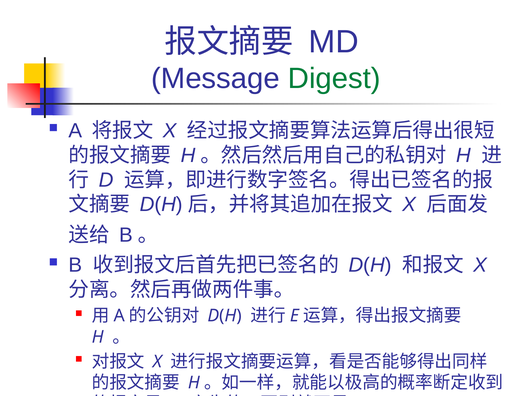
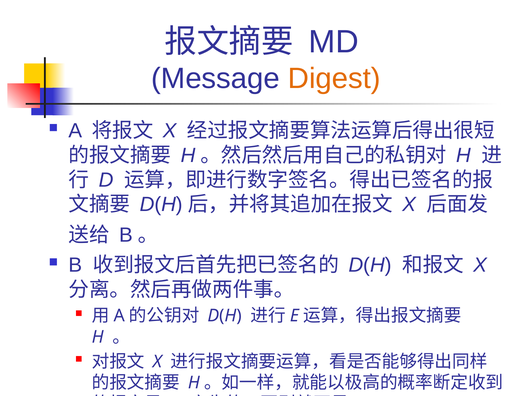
Digest colour: green -> orange (334, 79)
